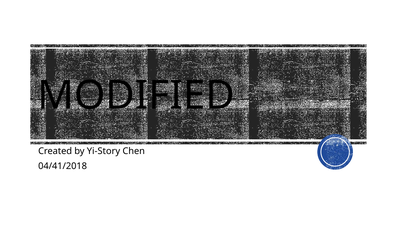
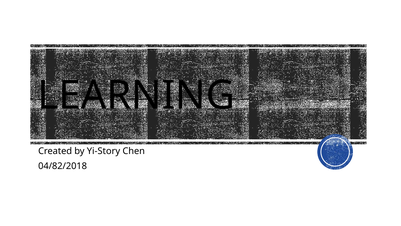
MODIFIED: MODIFIED -> LEARNING (136, 95)
04/41/2018: 04/41/2018 -> 04/82/2018 (63, 166)
